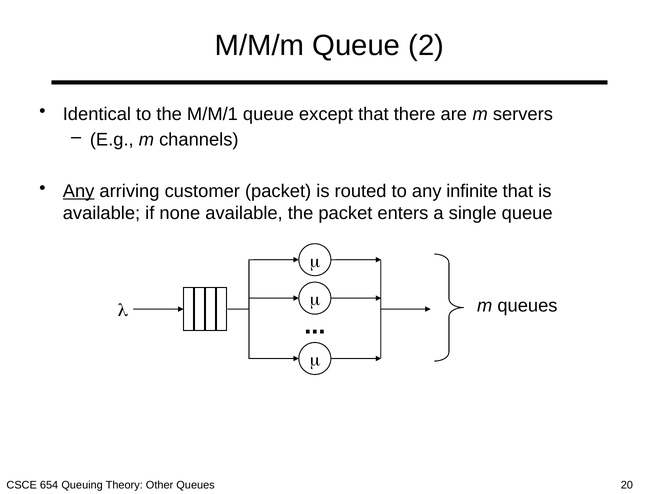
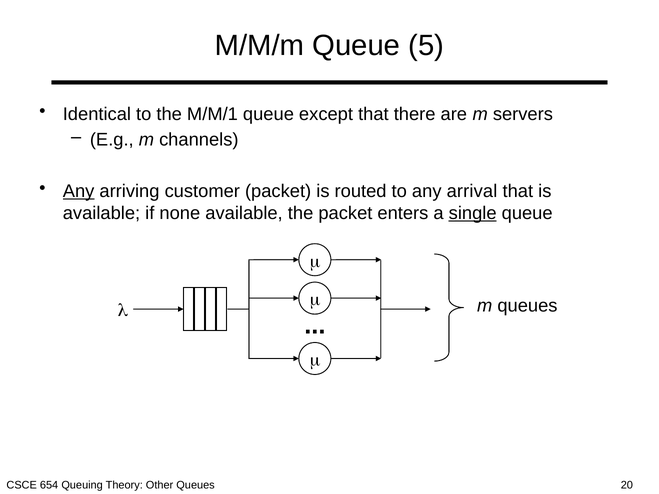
2: 2 -> 5 (426, 45)
infinite: infinite -> arrival (472, 191)
single underline: none -> present (473, 213)
